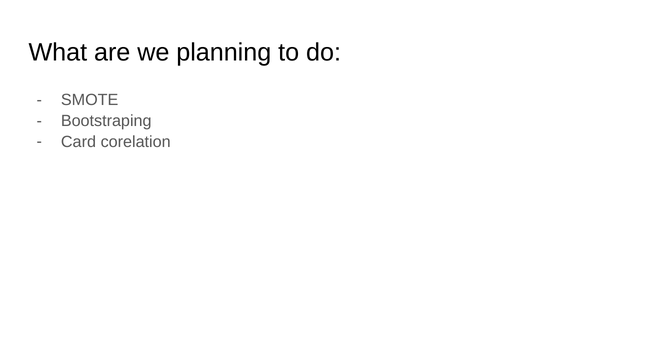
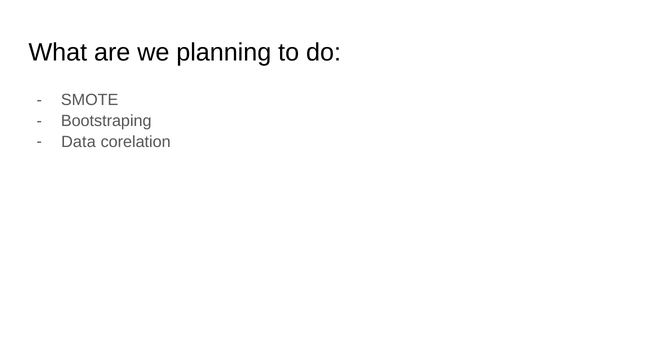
Card: Card -> Data (78, 142)
